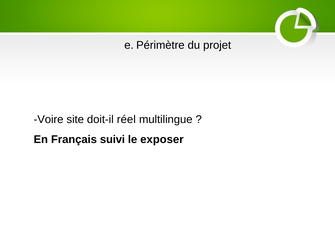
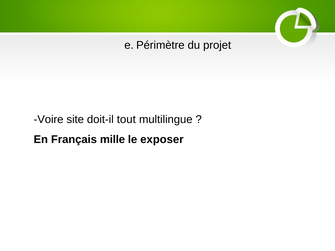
réel: réel -> tout (126, 119)
suivi: suivi -> mille (112, 140)
